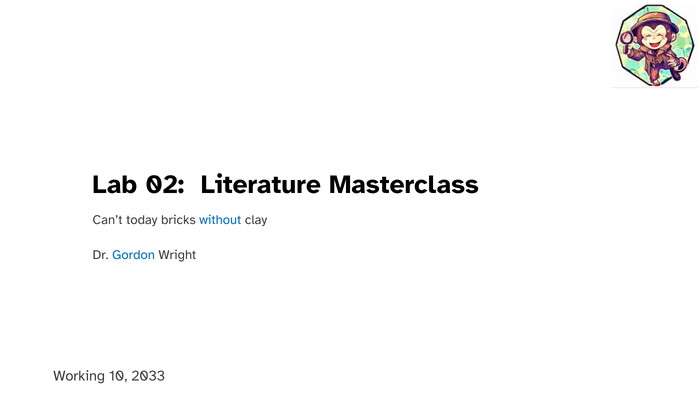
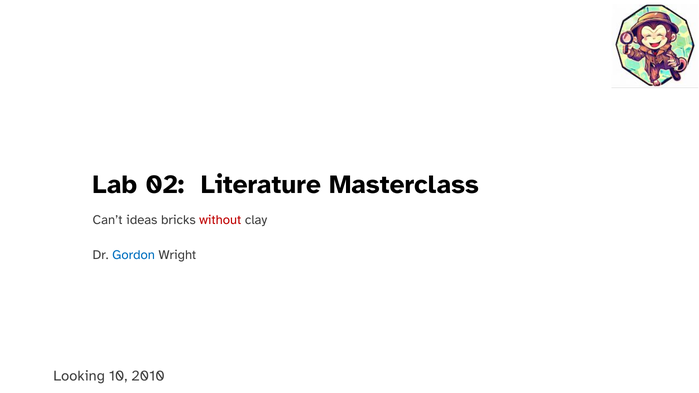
today: today -> ideas (142, 220)
without colour: blue -> red (220, 220)
Working: Working -> Looking (79, 376)
2033: 2033 -> 2010 (148, 376)
